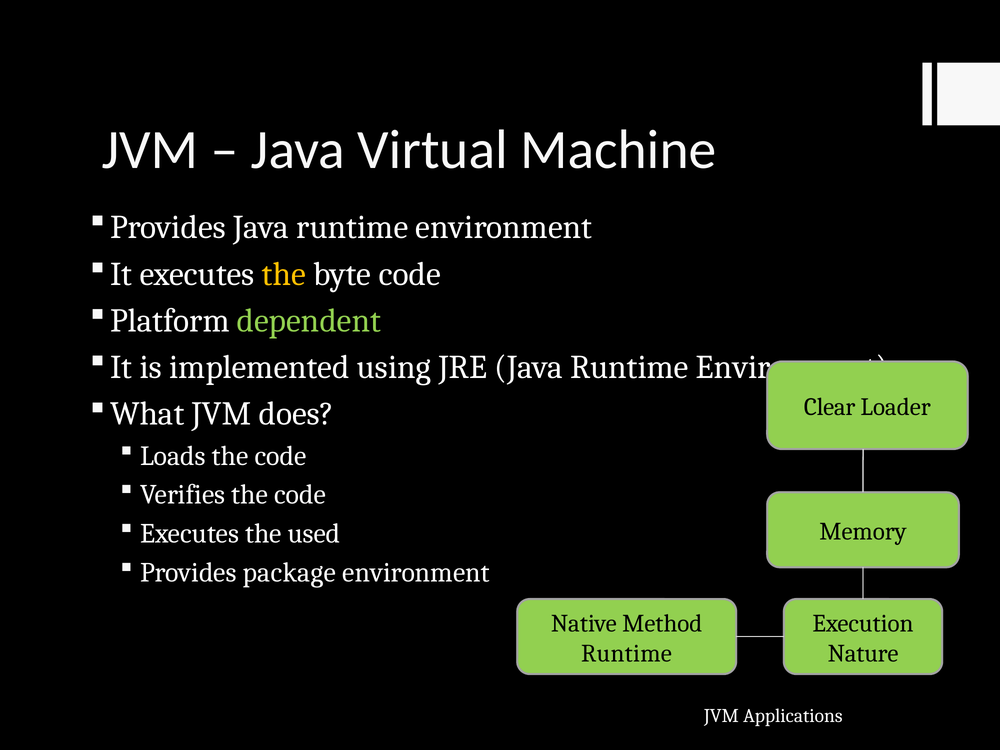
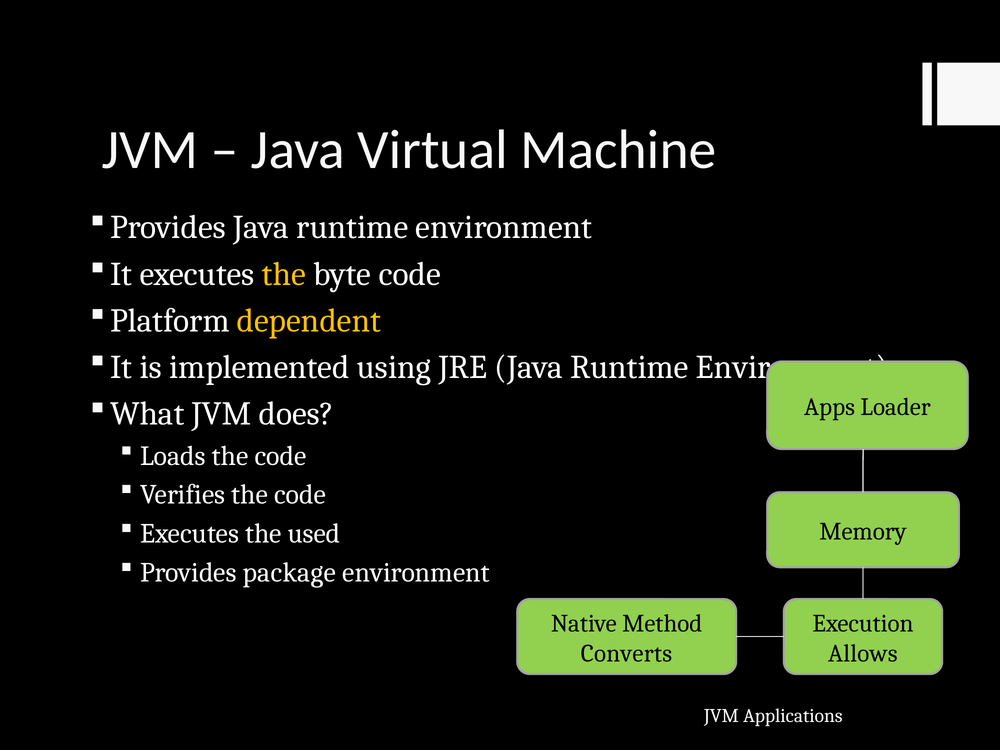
dependent colour: light green -> yellow (309, 321)
Clear: Clear -> Apps (830, 407)
Runtime: Runtime -> Converts (626, 653)
Nature: Nature -> Allows (863, 653)
